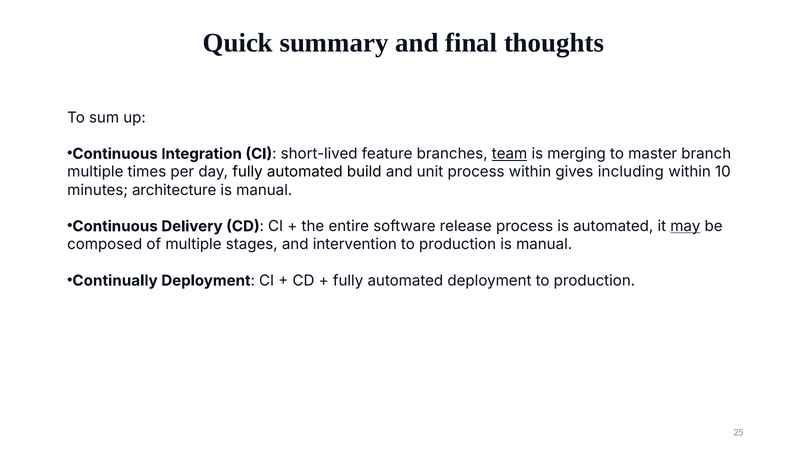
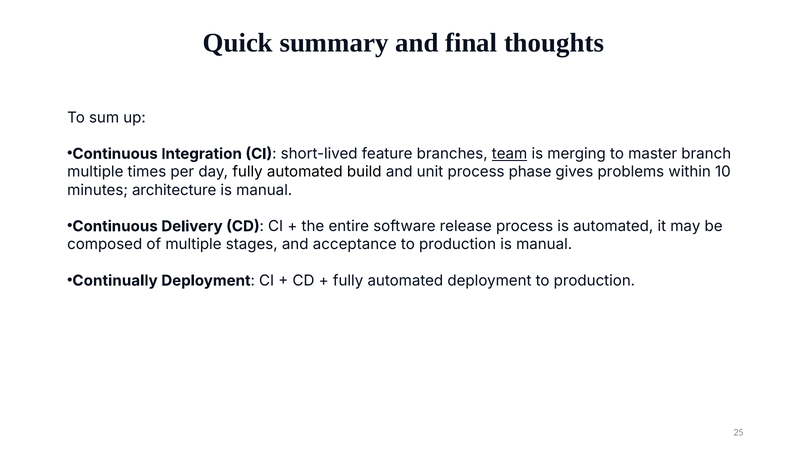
process within: within -> phase (530, 172)
including: including -> problems (631, 172)
may underline: present -> none (685, 226)
intervention: intervention -> acceptance (355, 244)
